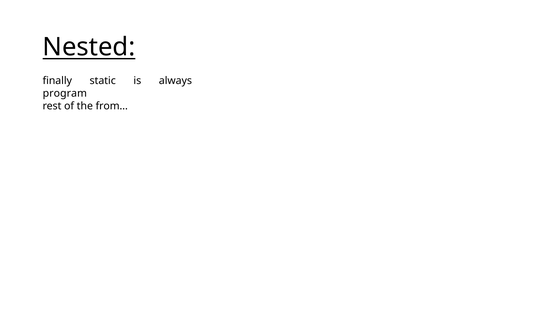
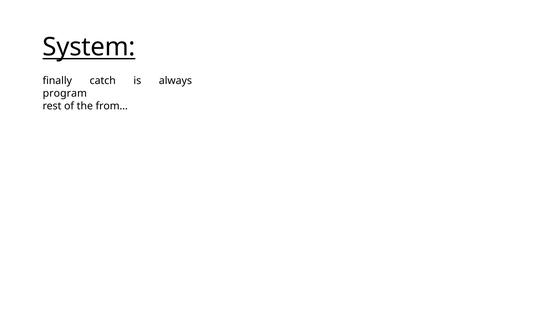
Nested: Nested -> System (89, 47)
static: static -> catch (103, 81)
